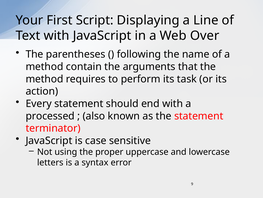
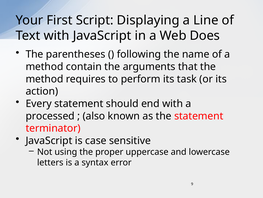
Over: Over -> Does (205, 36)
